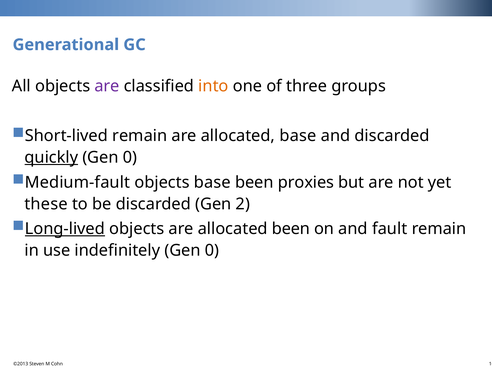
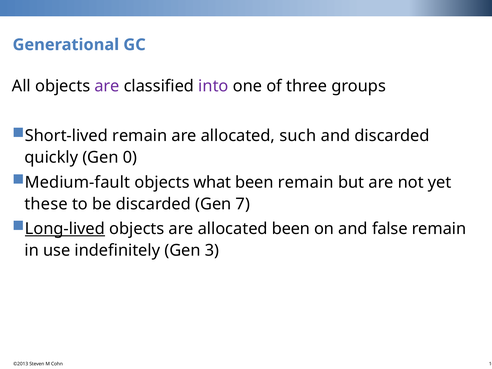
into colour: orange -> purple (213, 86)
allocated base: base -> such (298, 136)
quickly underline: present -> none (51, 157)
objects base: base -> what (212, 182)
been proxies: proxies -> remain (306, 182)
2: 2 -> 7 (243, 204)
fault: fault -> false (390, 229)
indefinitely Gen 0: 0 -> 3 (212, 251)
